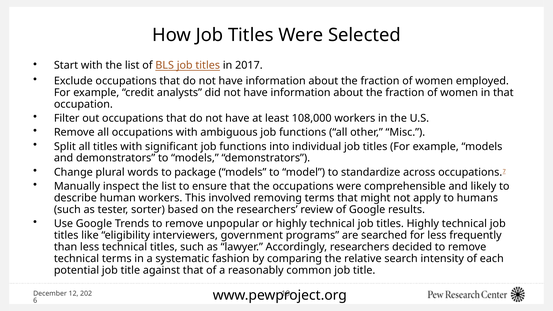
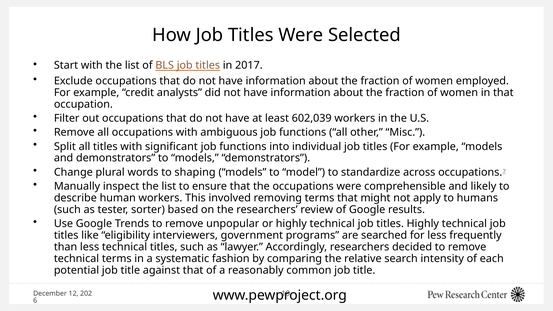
108,000: 108,000 -> 602,039 (312, 118)
package: package -> shaping (195, 172)
